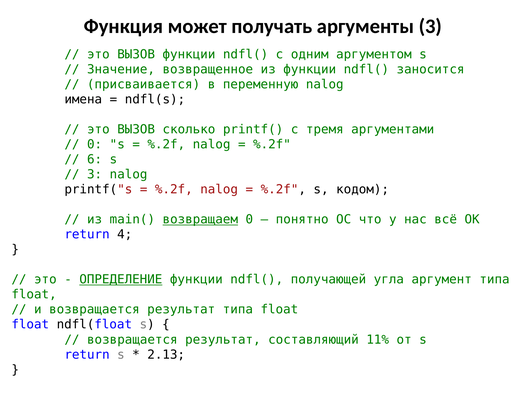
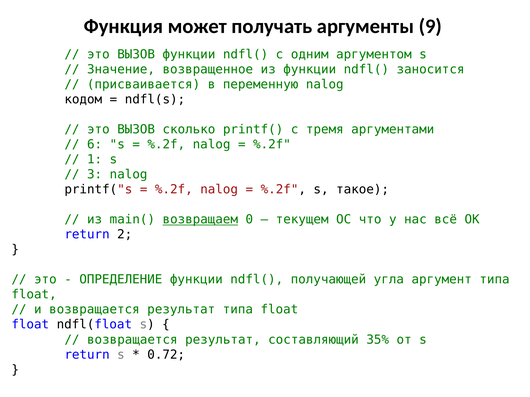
аргументы 3: 3 -> 9 (430, 27)
имена: имена -> кодом (83, 100)
0: 0 -> 6 (95, 145)
6: 6 -> 1 (95, 160)
кодом: кодом -> такое (363, 190)
понятно: понятно -> текущем (302, 220)
4: 4 -> 2 (125, 235)
ОПРЕДЕЛЕНИЕ underline: present -> none (121, 280)
11%: 11% -> 35% (378, 340)
2.13: 2.13 -> 0.72 (166, 355)
